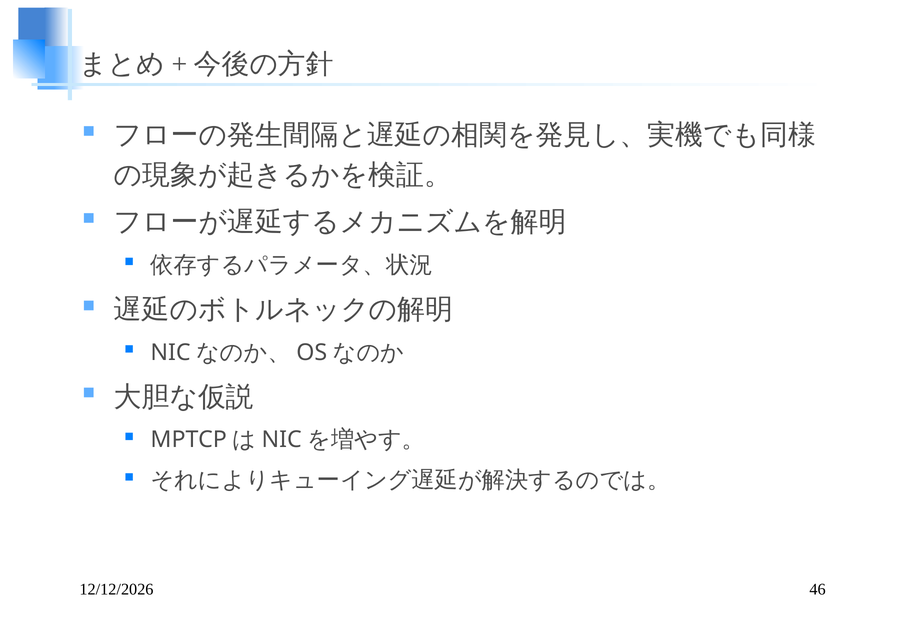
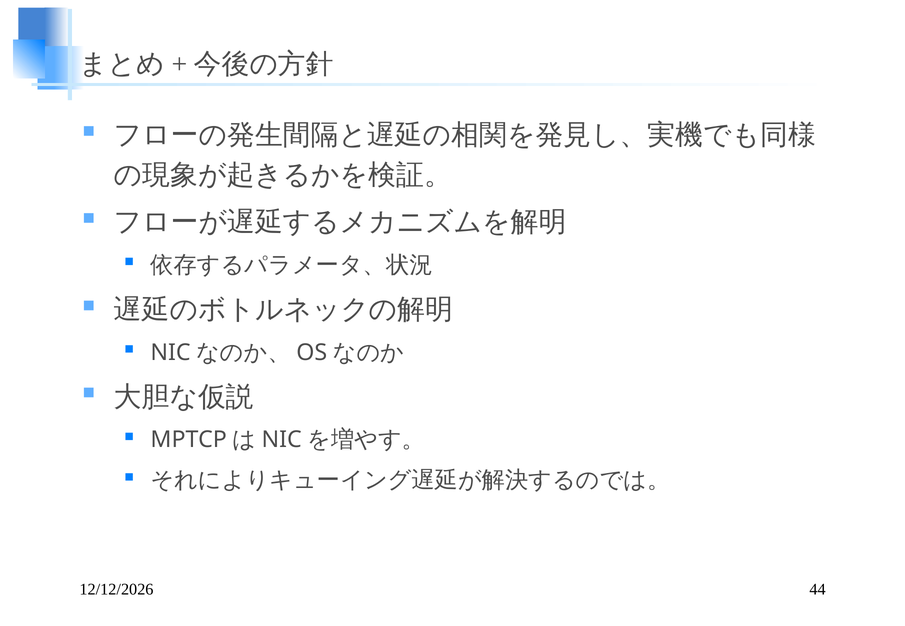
46: 46 -> 44 (818, 590)
